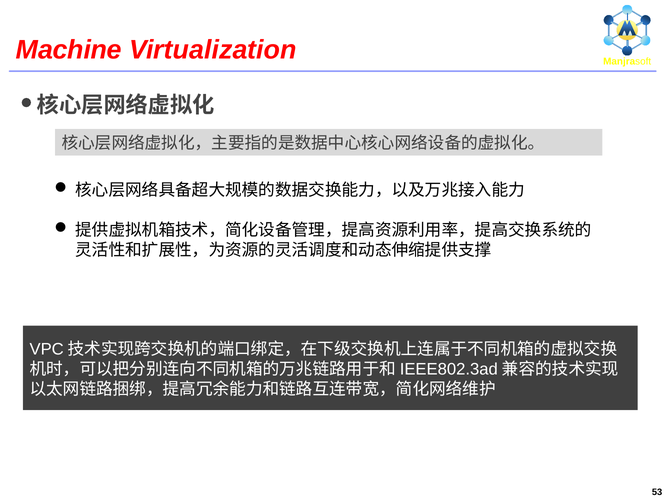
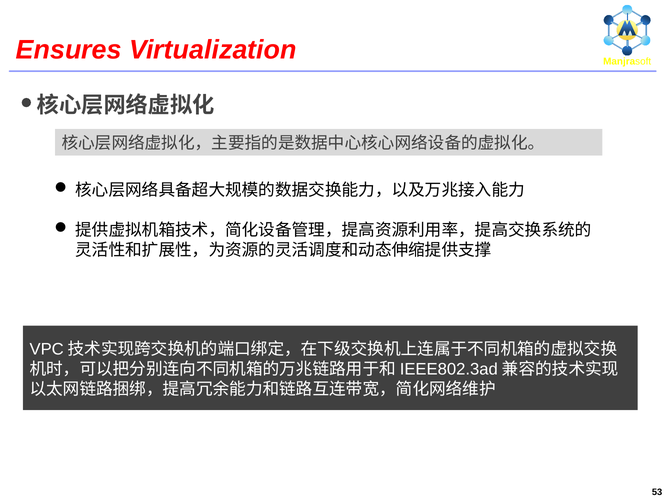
Machine: Machine -> Ensures (69, 50)
